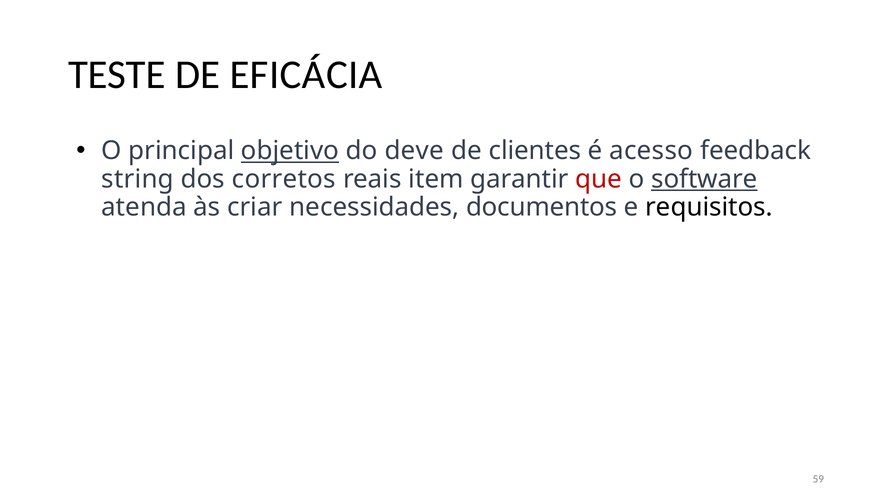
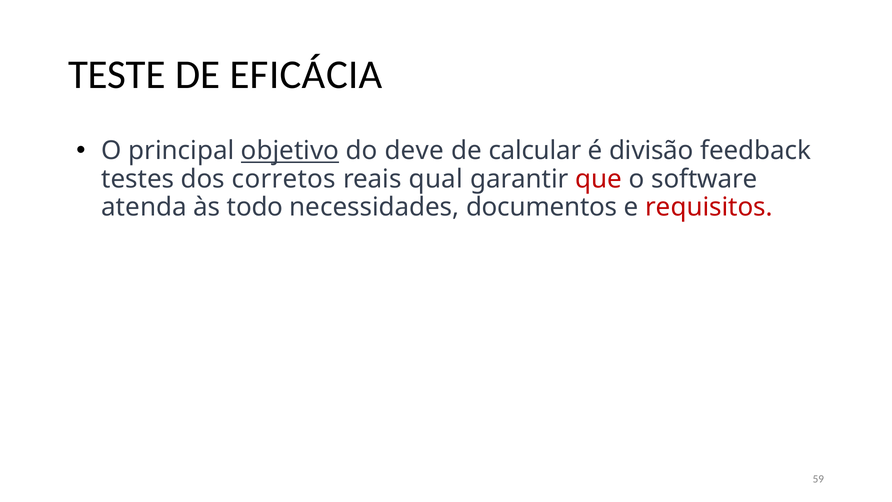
clientes: clientes -> calcular (535, 151)
acesso: acesso -> divisão (651, 151)
string: string -> testes (138, 179)
item: item -> qual (436, 179)
software underline: present -> none (704, 179)
criar: criar -> todo (255, 207)
requisitos colour: black -> red (709, 207)
